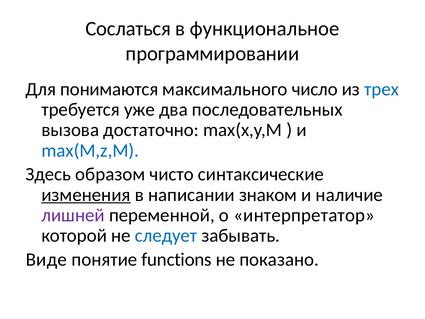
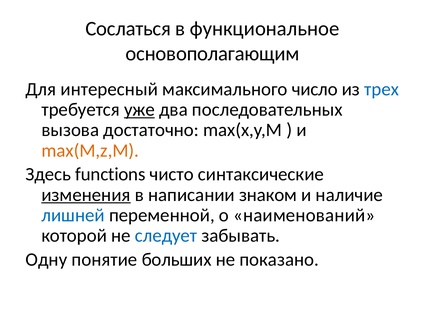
программировании: программировании -> основополагающим (213, 54)
понимаются: понимаются -> интересный (109, 89)
уже underline: none -> present (139, 110)
max(M,z,M colour: blue -> orange (90, 150)
образом: образом -> functions (110, 174)
лишней colour: purple -> blue (73, 215)
интерпретатор: интерпретатор -> наименований (304, 215)
Виде: Виде -> Одну (46, 259)
functions: functions -> больших (177, 259)
